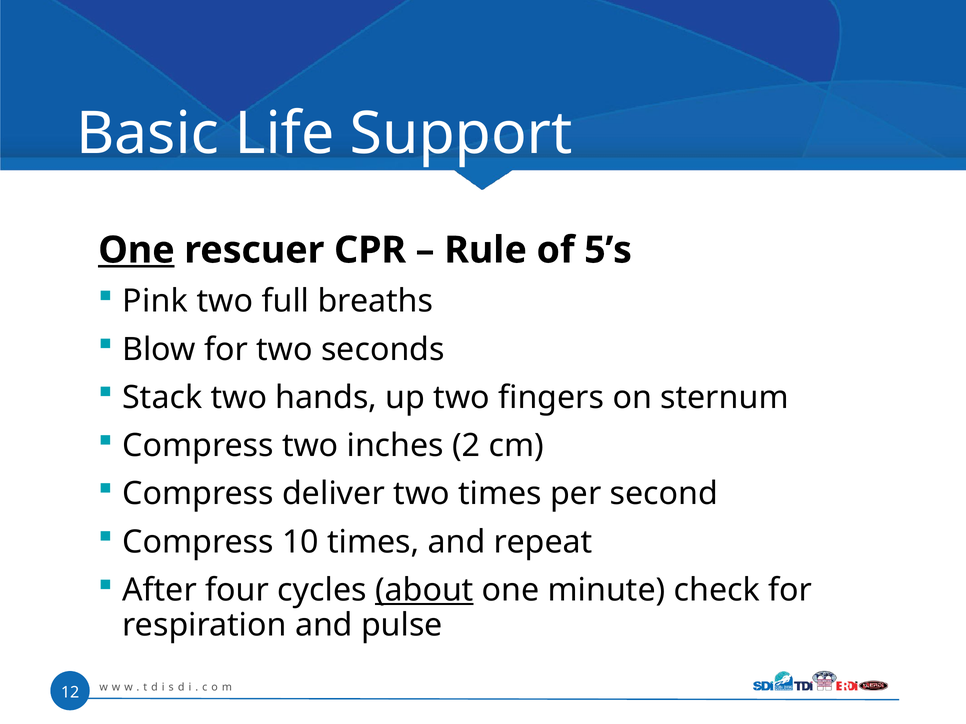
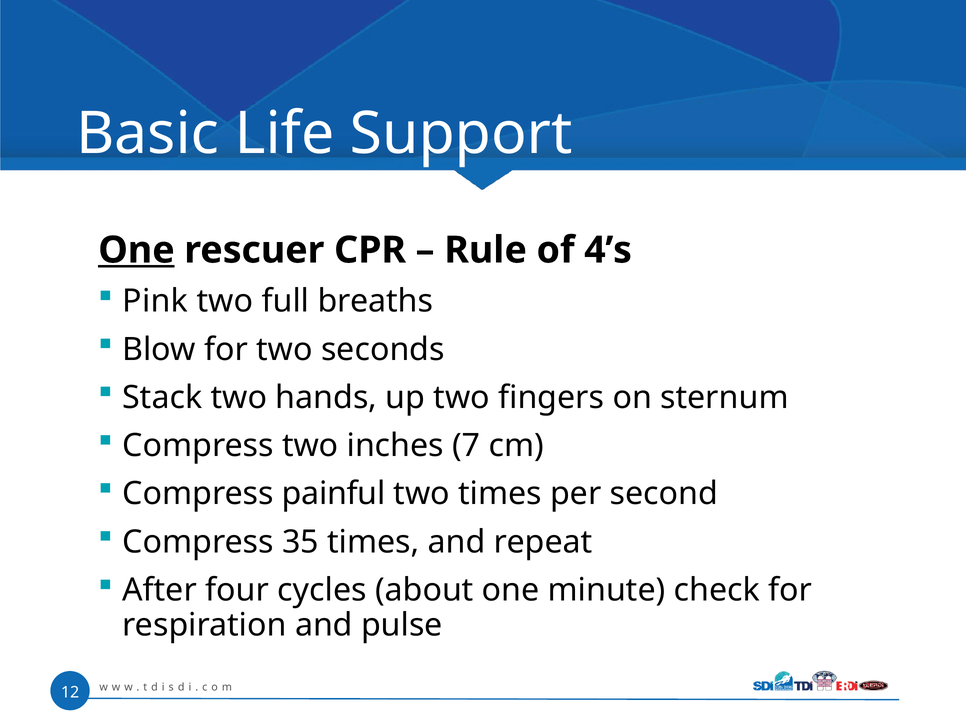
5’s: 5’s -> 4’s (608, 250)
2: 2 -> 7 (466, 446)
deliver: deliver -> painful (334, 494)
10: 10 -> 35 (300, 542)
about underline: present -> none (424, 591)
